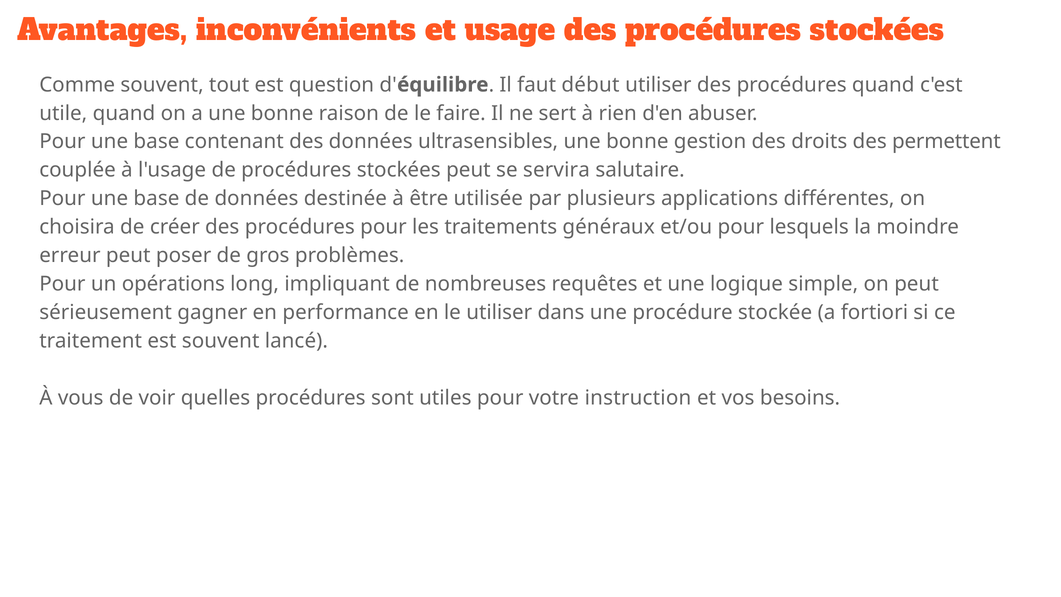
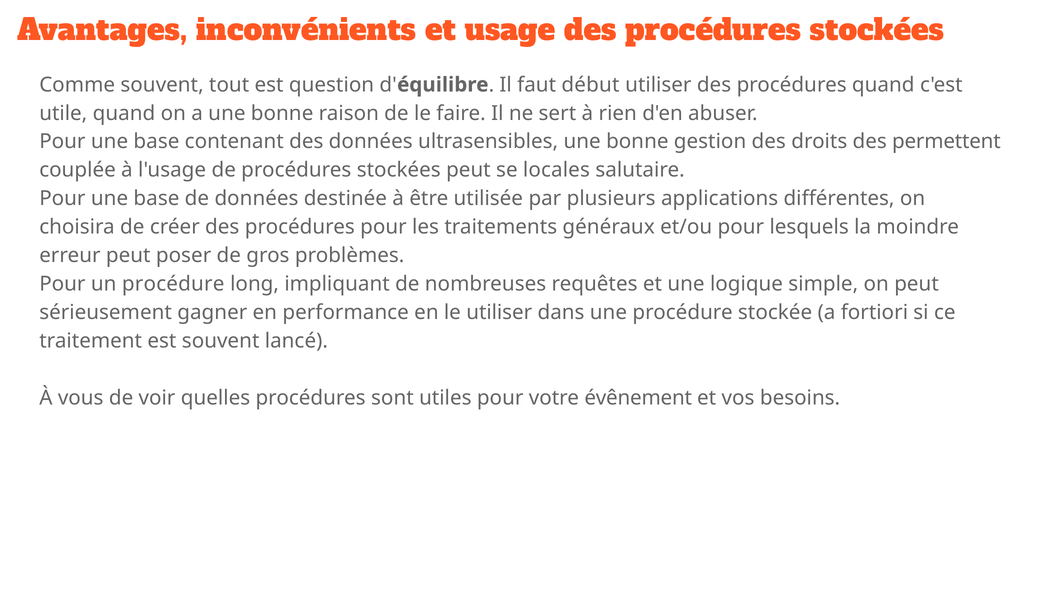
servira: servira -> locales (556, 170)
un opérations: opérations -> procédure (173, 284)
instruction: instruction -> évênement (638, 398)
